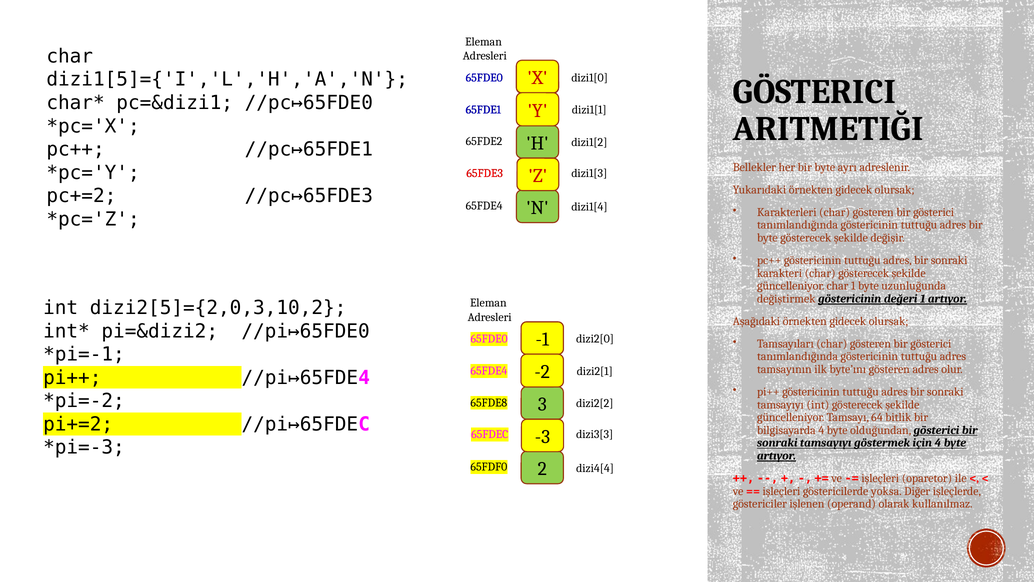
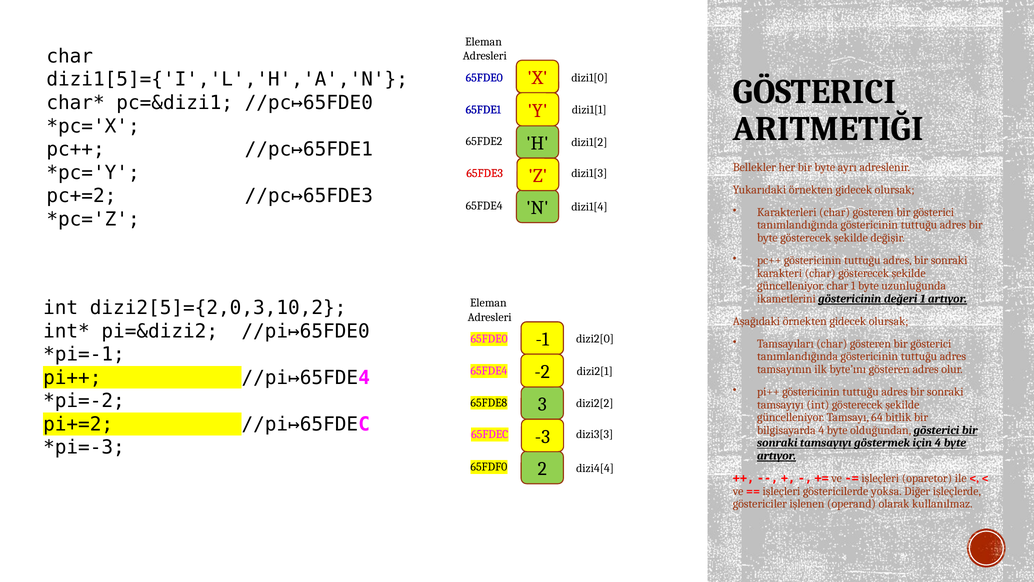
değiştirmek: değiştirmek -> ikametlerini (786, 299)
